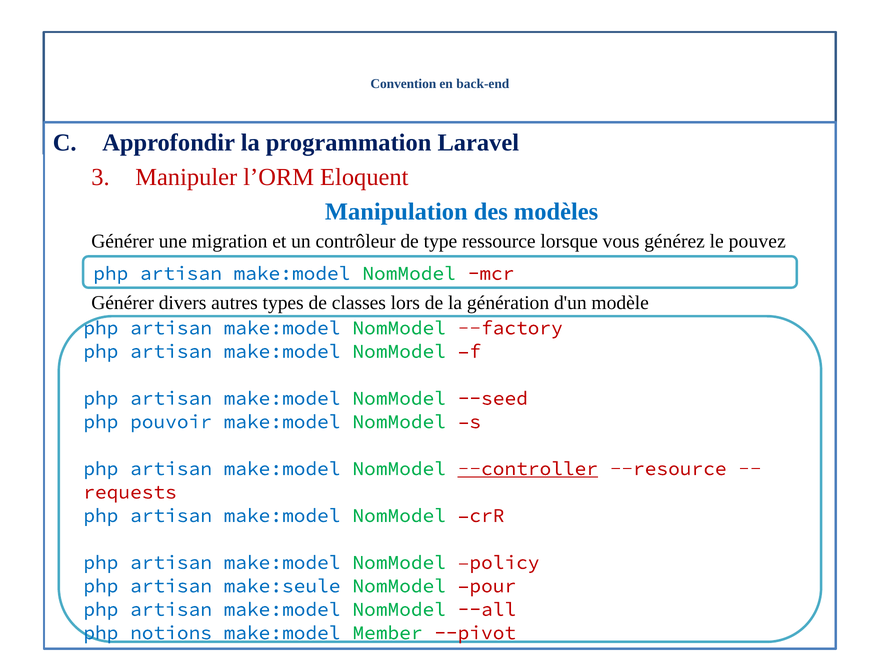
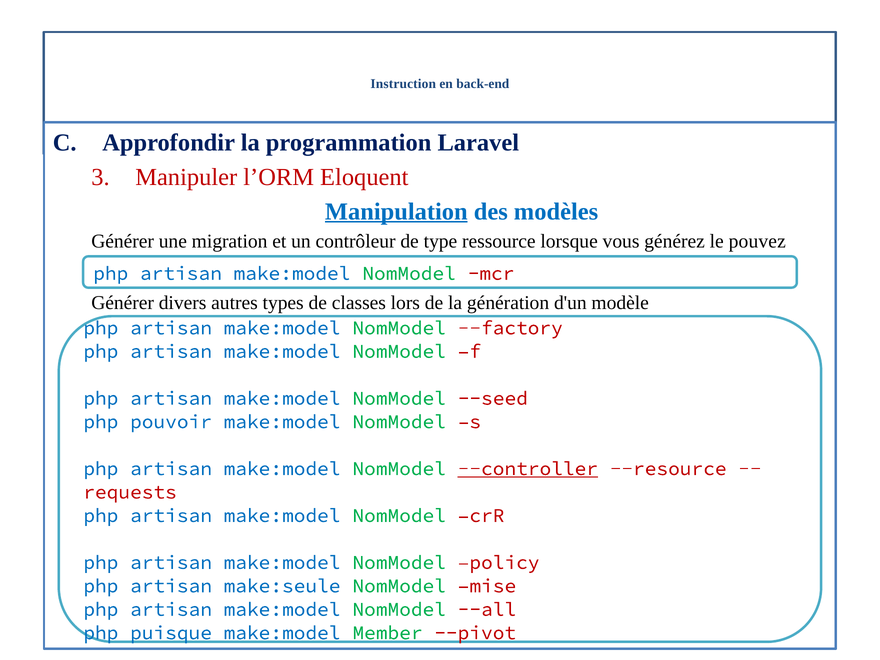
Convention: Convention -> Instruction (403, 84)
Manipulation underline: none -> present (396, 211)
pour: pour -> mise (487, 586)
notions: notions -> puisque (171, 633)
